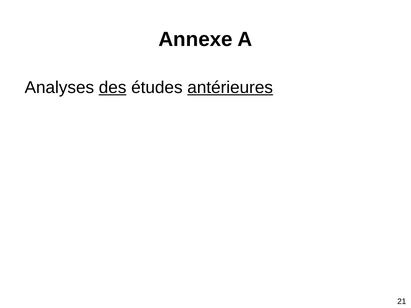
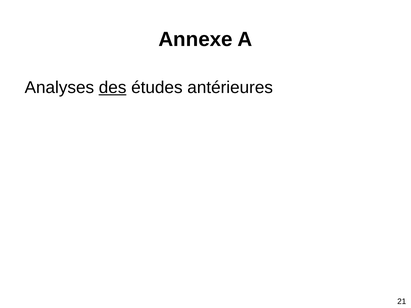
antérieures underline: present -> none (230, 88)
